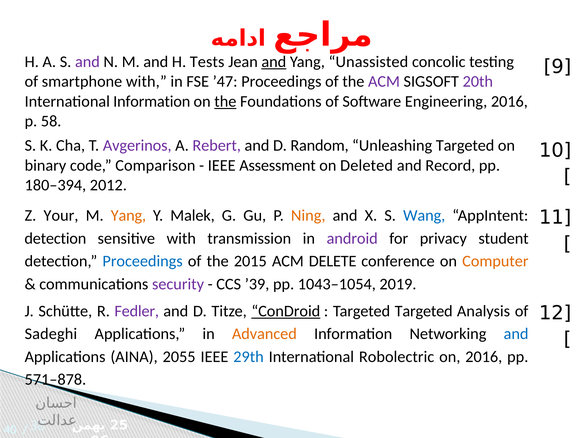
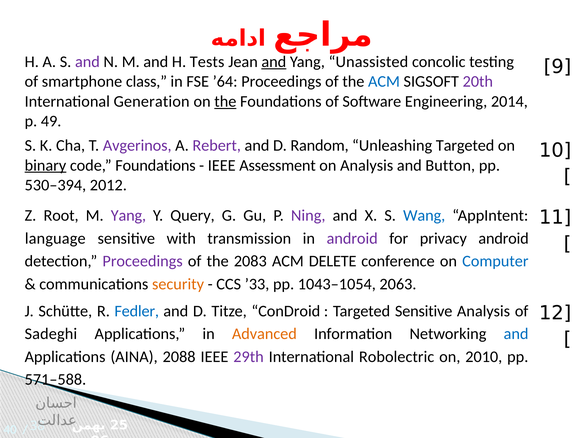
smartphone with: with -> class (146, 82)
’47: ’47 -> ’64 (225, 82)
ACM colour: purple -> blue (384, 82)
International Information: Information -> Generation (152, 101)
Engineering 2016: 2016 -> 2014 (509, 101)
58: 58 -> 49 (51, 121)
binary underline: none -> present (45, 165)
code Comparison: Comparison -> Foundations (155, 165)
on Deleted: Deleted -> Analysis (367, 165)
Record: Record -> Button (450, 165)
180–394: 180–394 -> 530–394 (55, 185)
Your: Your -> Root (61, 216)
Yang colour: orange -> purple (128, 216)
Malek: Malek -> Query (192, 216)
Ning colour: orange -> purple (308, 216)
detection: detection -> language (55, 238)
privacy student: student -> android (504, 238)
Proceedings colour: blue -> purple (143, 261)
2015: 2015 -> 2083 (250, 261)
Computer colour: orange -> blue (495, 261)
security colour: purple -> orange (178, 284)
’39: ’39 -> ’33 (257, 284)
2019: 2019 -> 2063 (398, 284)
Fedler colour: purple -> blue (137, 311)
ConDroid underline: present -> none (286, 311)
Targeted Targeted: Targeted -> Sensitive (424, 311)
2055: 2055 -> 2088 (179, 357)
29th colour: blue -> purple (249, 357)
on 2016: 2016 -> 2010 (484, 357)
571–878: 571–878 -> 571–588 (55, 380)
